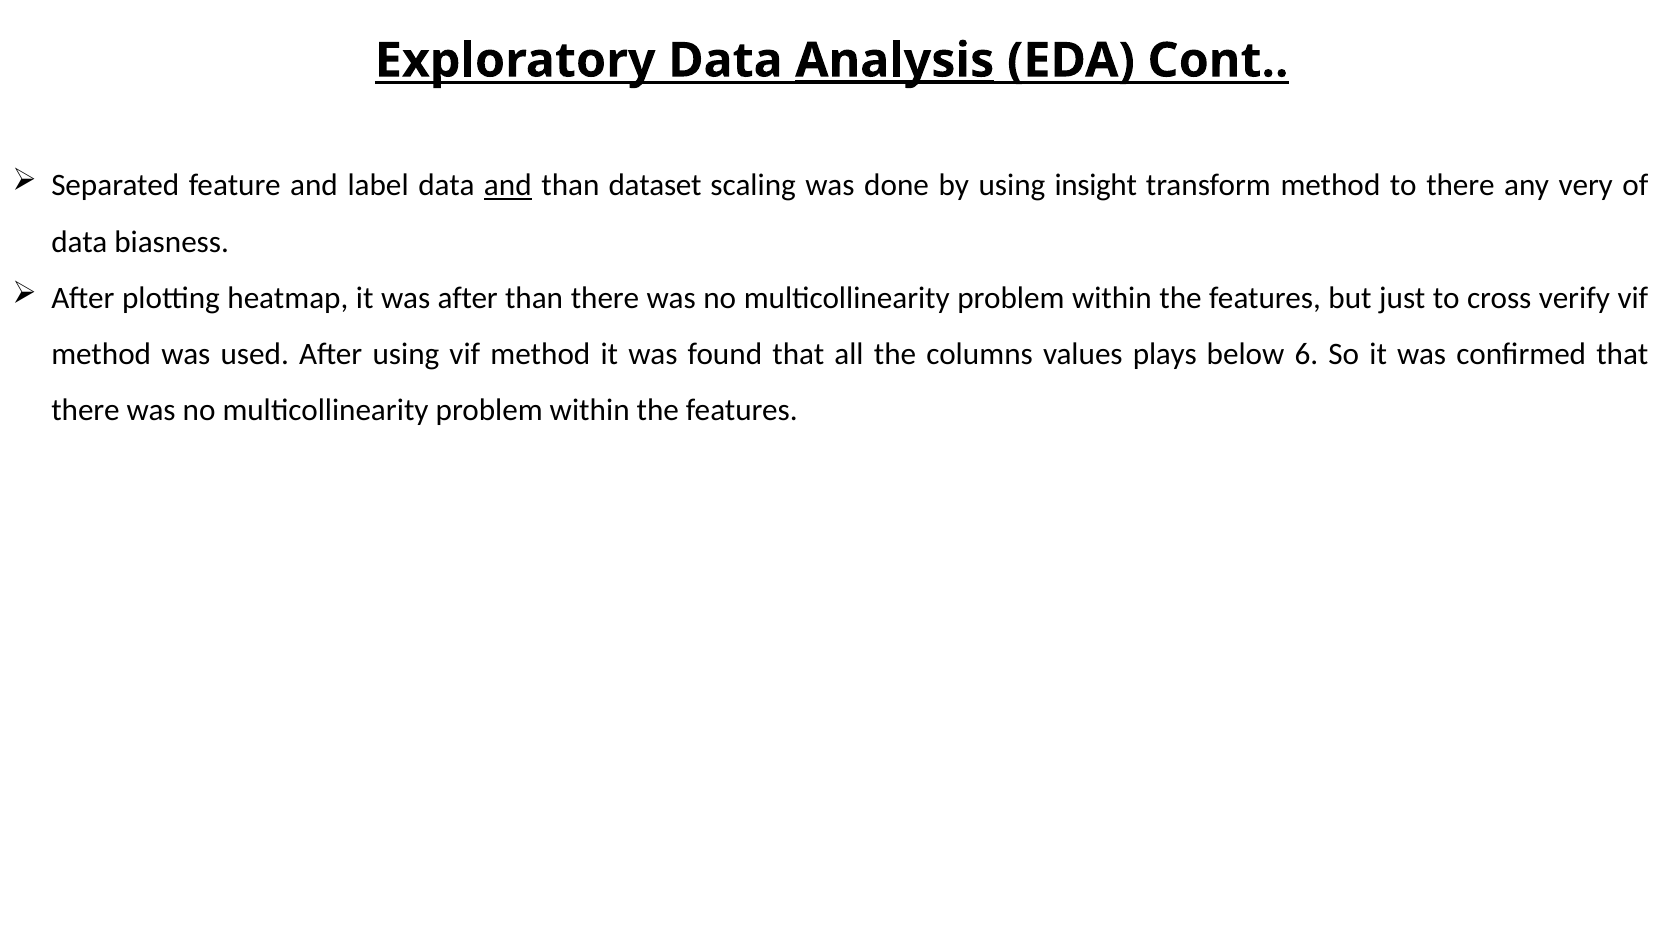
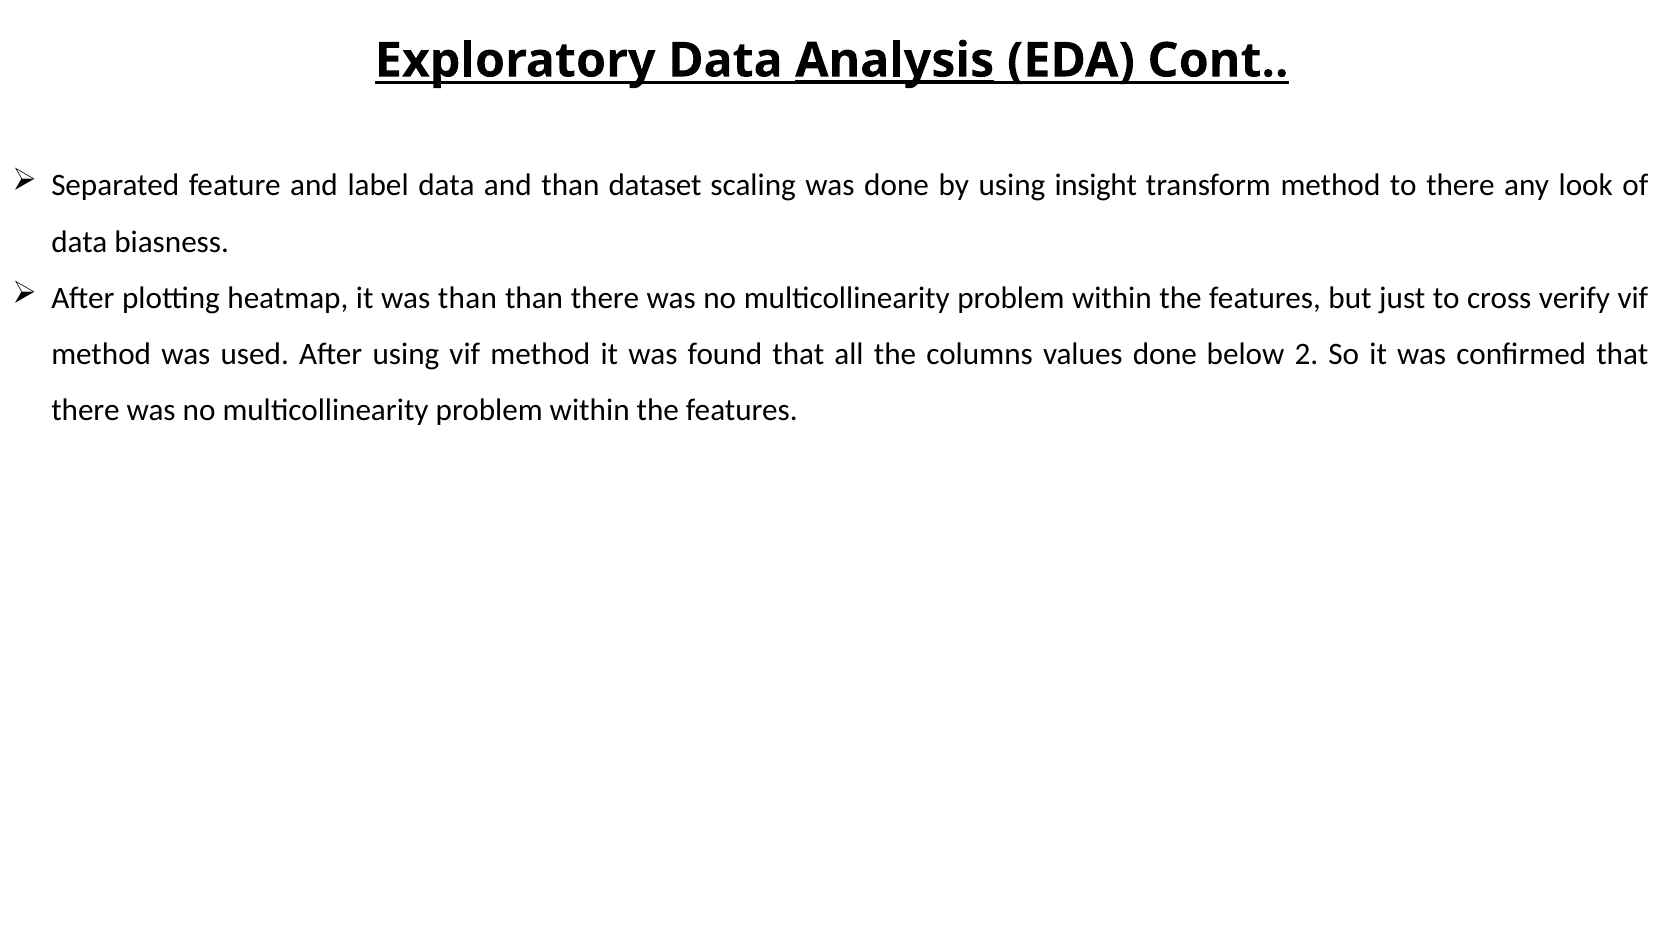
and underline: present -> none (508, 186)
very: very -> look (1586, 186)
was after: after -> than (467, 298)
values plays: plays -> done (1165, 354)
6: 6 -> 2 (1306, 354)
